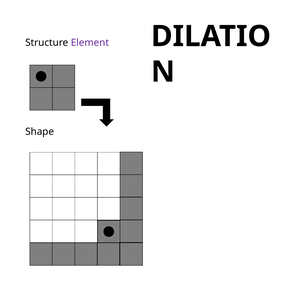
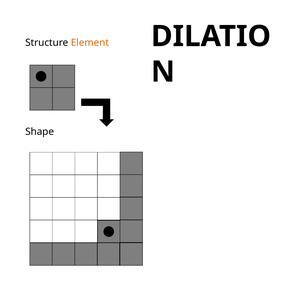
Element colour: purple -> orange (90, 43)
